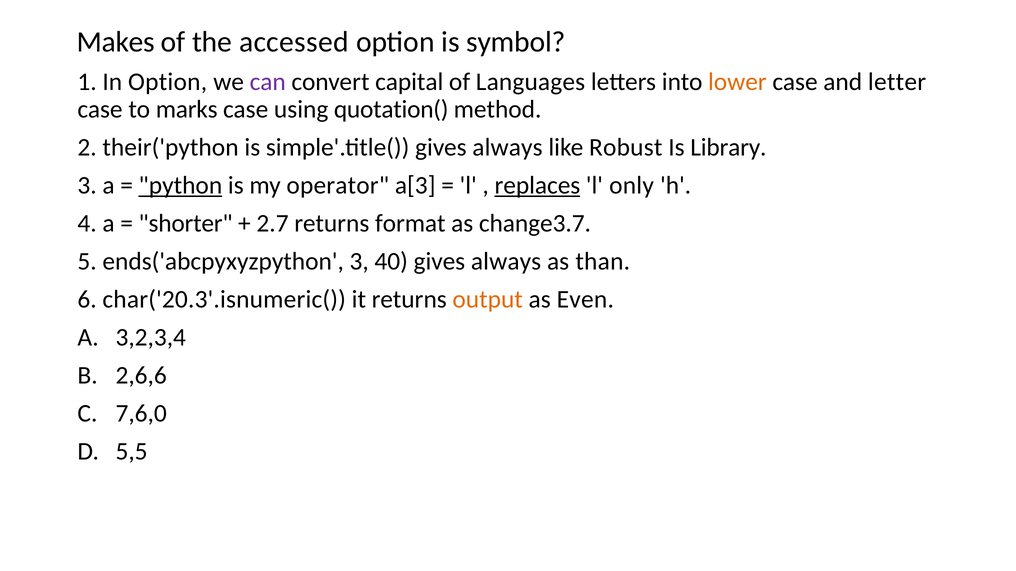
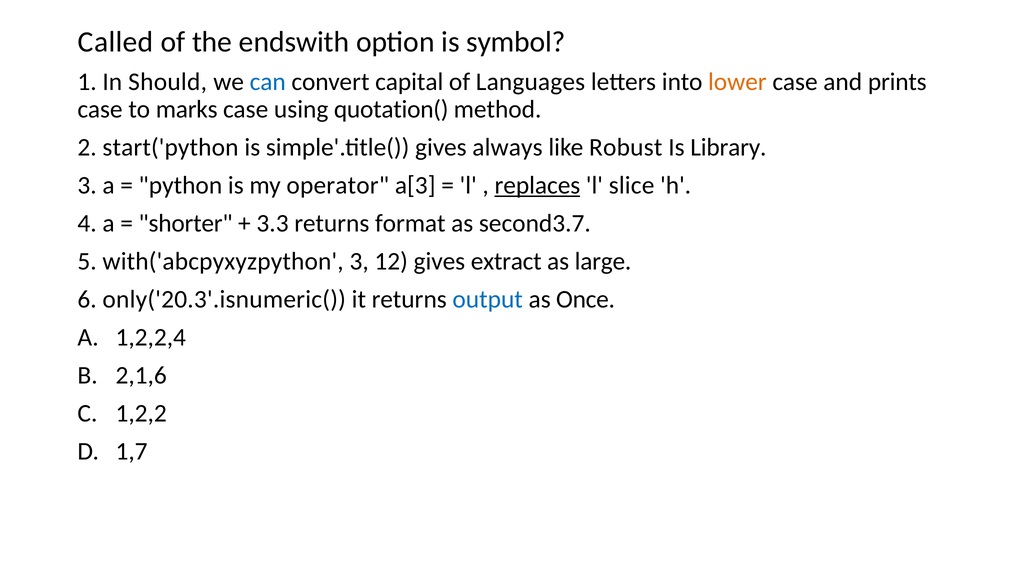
Makes: Makes -> Called (116, 42)
accessed: accessed -> endswith (294, 42)
In Option: Option -> Should (168, 82)
can colour: purple -> blue (268, 82)
letter: letter -> prints (897, 82)
their('python: their('python -> start('python (170, 148)
python underline: present -> none (180, 186)
only: only -> slice (632, 186)
2.7: 2.7 -> 3.3 (273, 224)
change3.7: change3.7 -> second3.7 (535, 224)
ends('abcpyxyzpython: ends('abcpyxyzpython -> with('abcpyxyzpython (223, 262)
40: 40 -> 12 (391, 262)
always: always -> extract (506, 262)
than: than -> large (603, 262)
char('20.3'.isnumeric(: char('20.3'.isnumeric( -> only('20.3'.isnumeric( (224, 300)
output colour: orange -> blue (488, 300)
Even: Even -> Once (586, 300)
3,2,3,4: 3,2,3,4 -> 1,2,2,4 (151, 338)
2,6,6: 2,6,6 -> 2,1,6 (141, 376)
7,6,0: 7,6,0 -> 1,2,2 (141, 414)
5,5: 5,5 -> 1,7 (132, 452)
